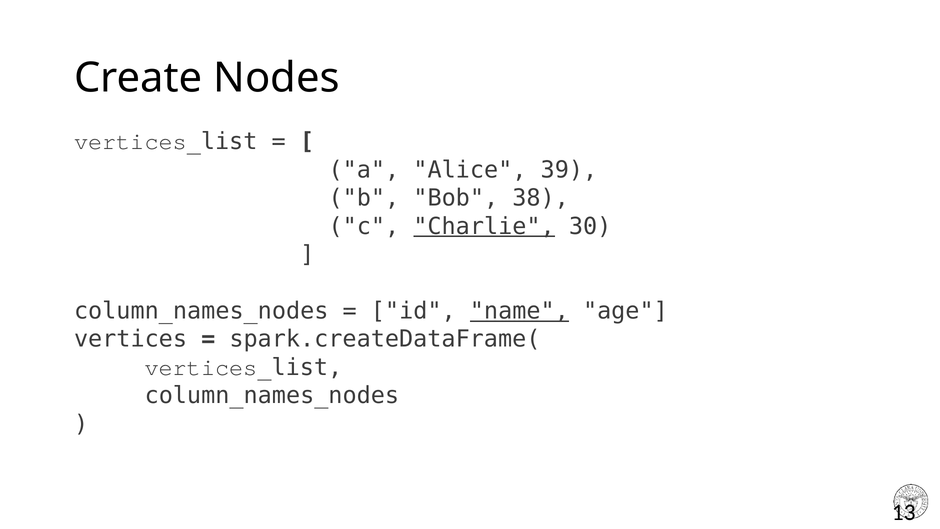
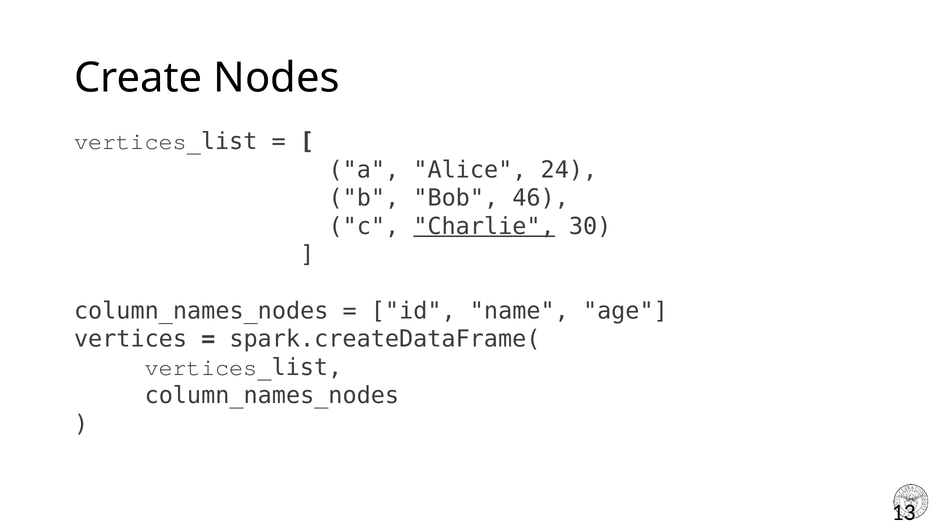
39: 39 -> 24 (569, 170)
38: 38 -> 46 (541, 198)
name underline: present -> none (519, 311)
